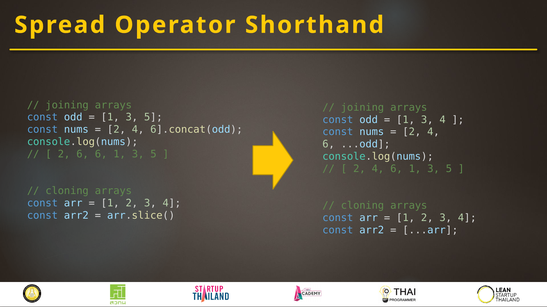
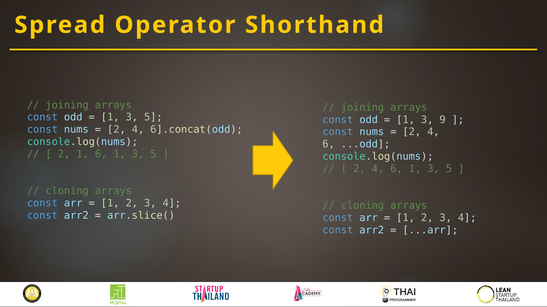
1 3 4: 4 -> 9 (443, 120)
2 6: 6 -> 1 (83, 154)
